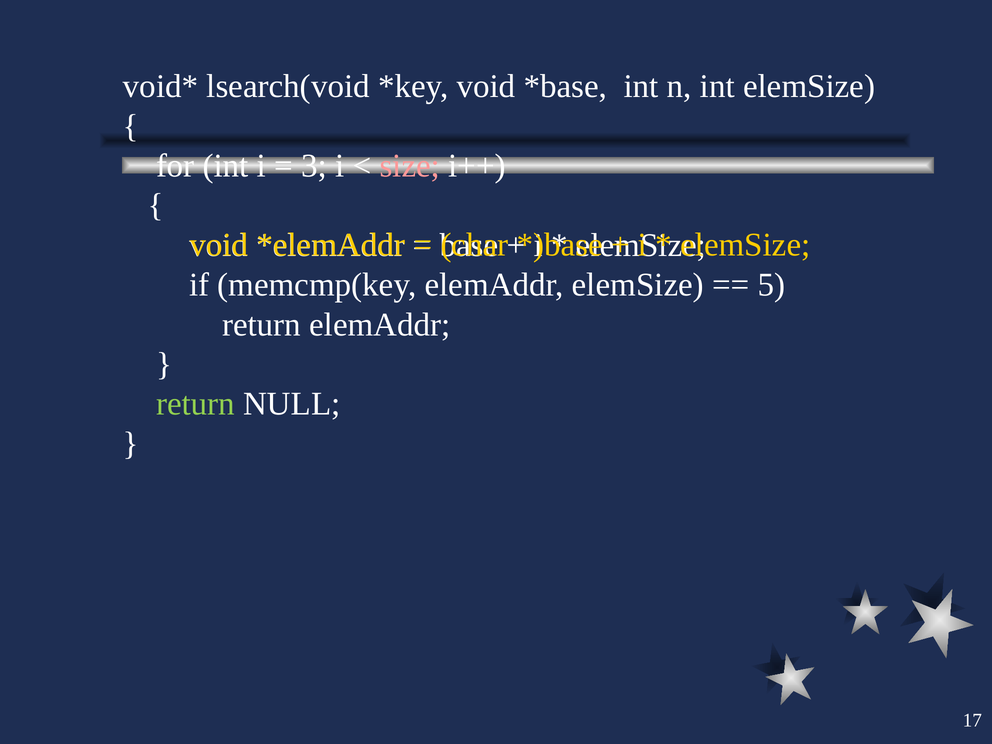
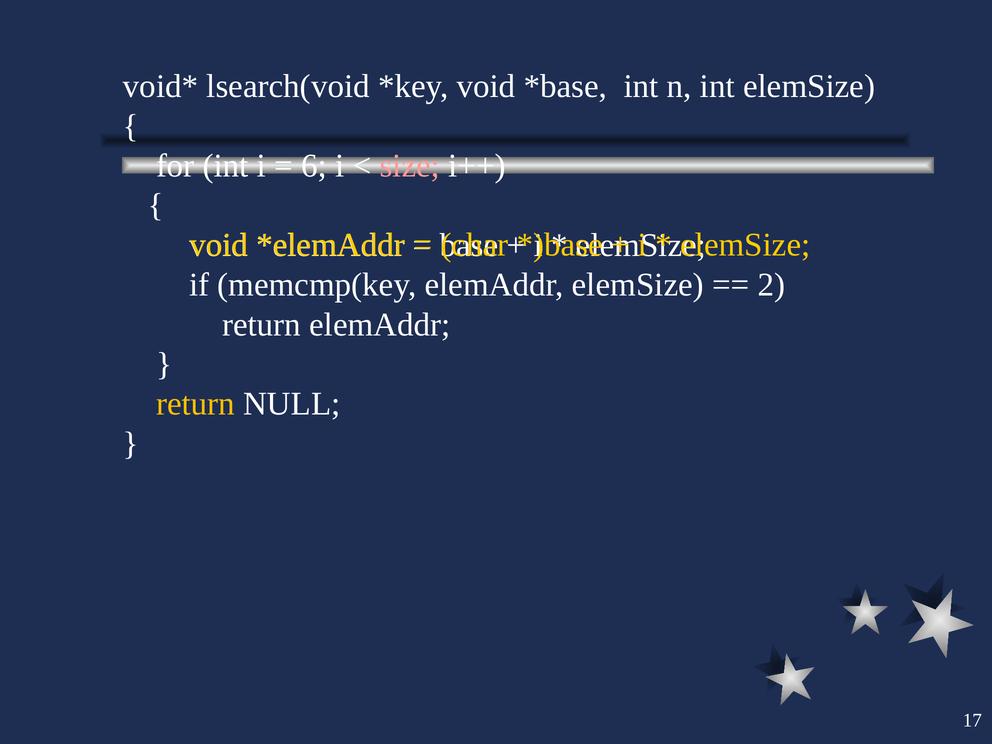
3: 3 -> 6 (314, 166)
5: 5 -> 2 (772, 285)
return colour: light green -> yellow (195, 404)
